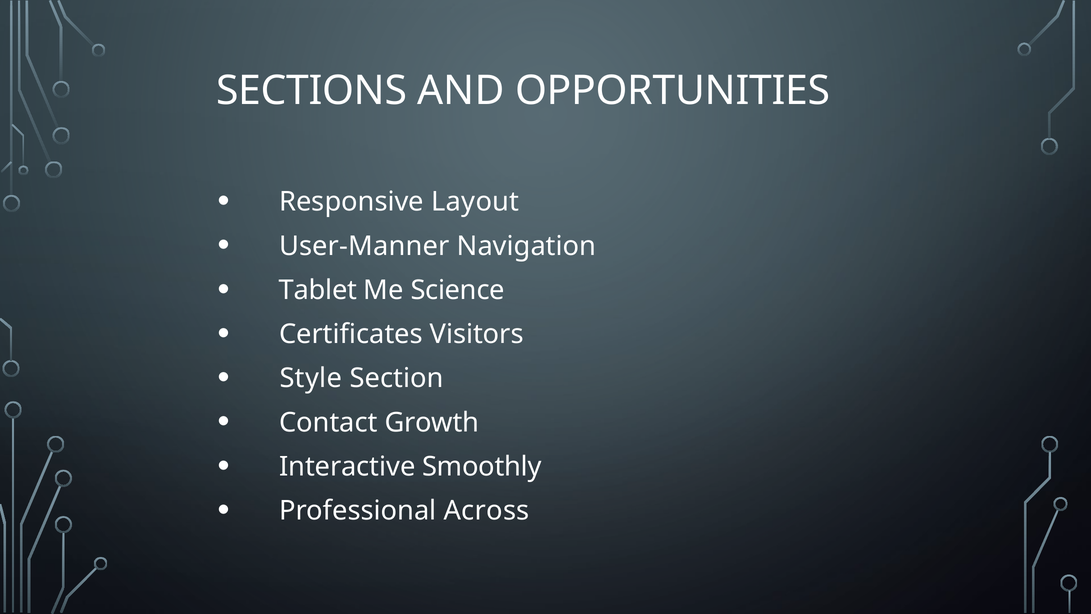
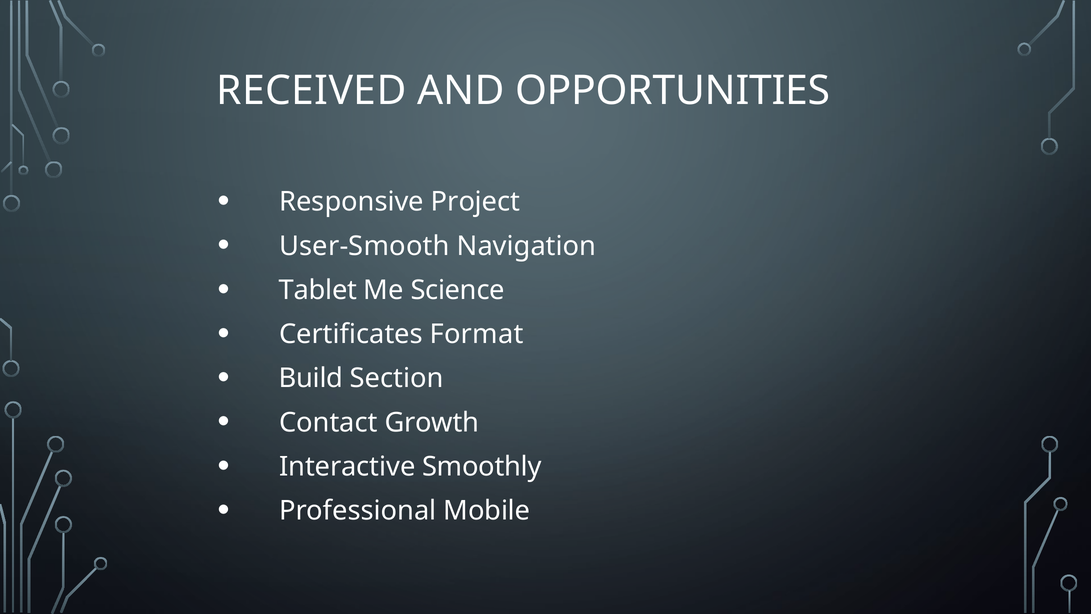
SECTIONS: SECTIONS -> RECEIVED (311, 91)
Layout: Layout -> Project (475, 202)
User-Manner: User-Manner -> User-Smooth (364, 246)
Visitors: Visitors -> Format (477, 334)
Style: Style -> Build (311, 378)
Across: Across -> Mobile (487, 511)
